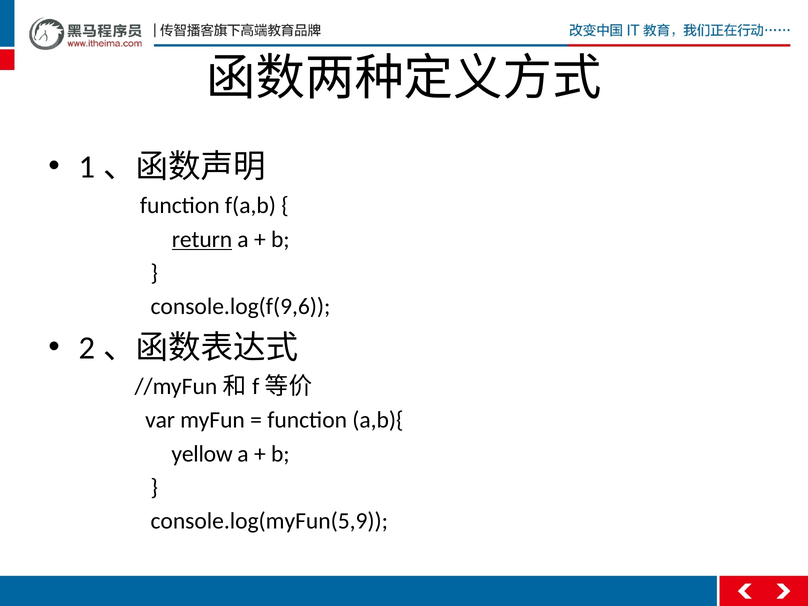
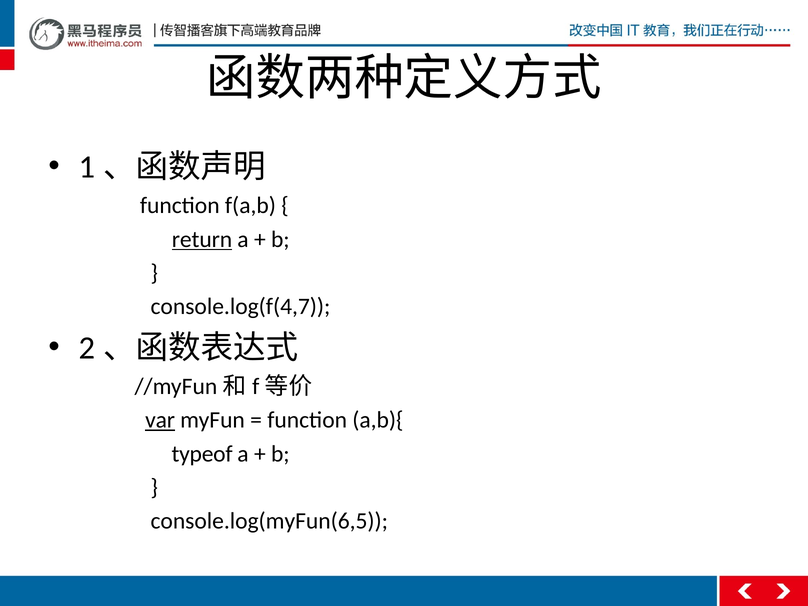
console.log(f(9,6: console.log(f(9,6 -> console.log(f(4,7 (240, 307)
var underline: none -> present (160, 420)
yellow: yellow -> typeof (202, 454)
console.log(myFun(5,9: console.log(myFun(5,9 -> console.log(myFun(6,5 (269, 521)
